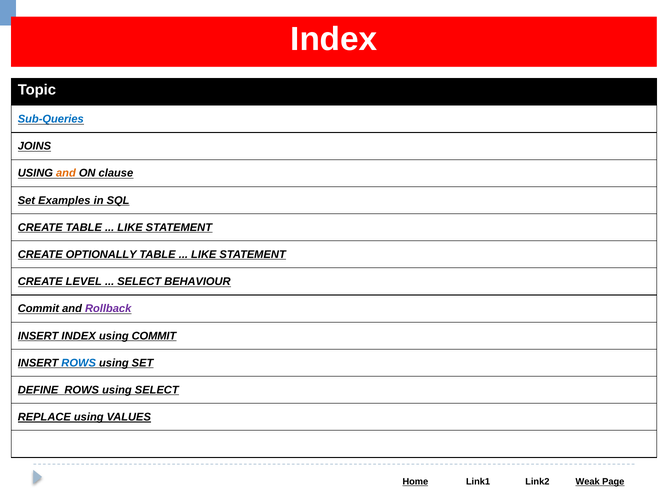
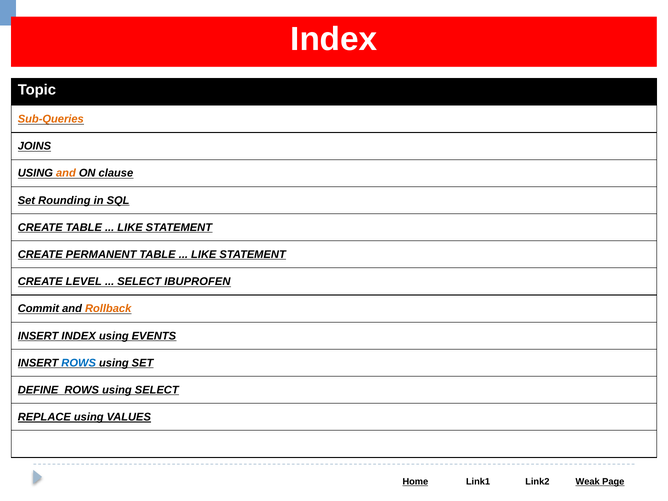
Sub-Queries colour: blue -> orange (51, 119)
Examples: Examples -> Rounding (64, 200)
OPTIONALLY: OPTIONALLY -> PERMANENT (101, 255)
BEHAVIOUR: BEHAVIOUR -> IBUPROFEN (197, 282)
Rollback colour: purple -> orange (108, 309)
using COMMIT: COMMIT -> EVENTS (154, 336)
